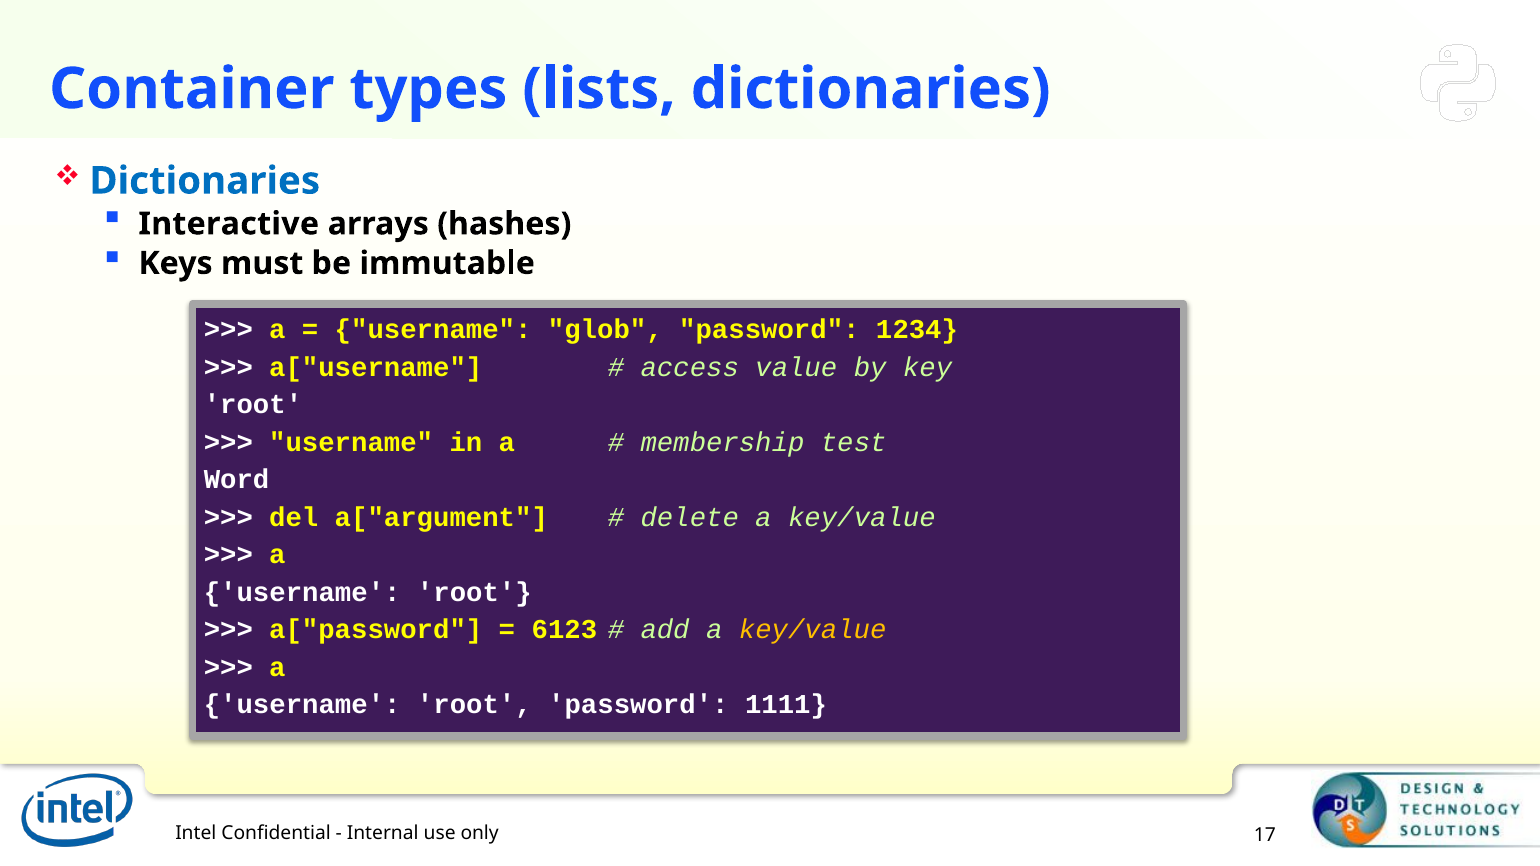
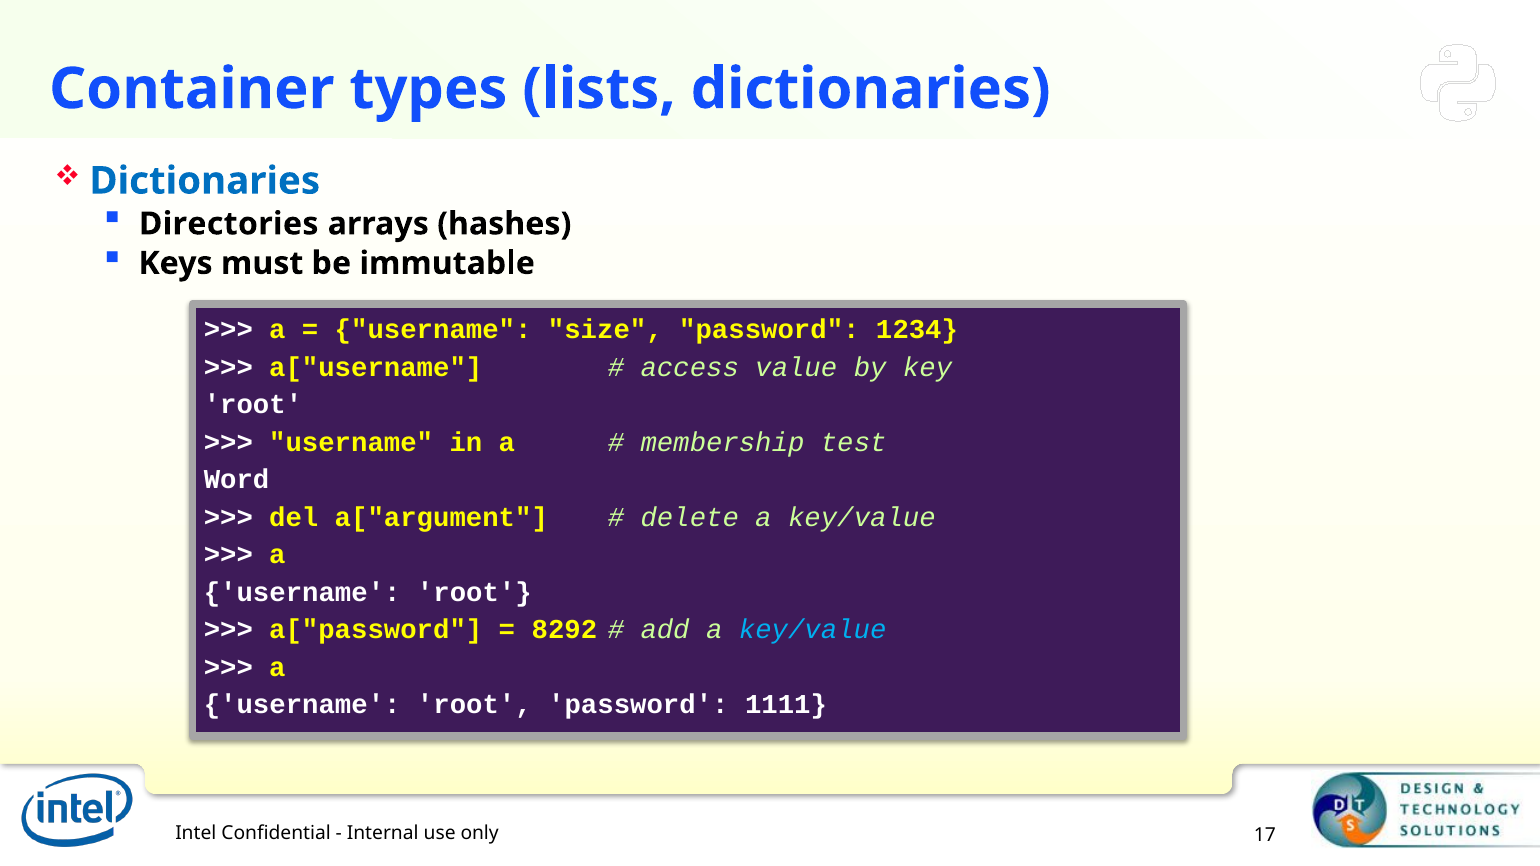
Interactive: Interactive -> Directories (229, 224)
glob: glob -> size (605, 330)
6123: 6123 -> 8292 (564, 630)
key/value colour: yellow -> light blue (813, 630)
